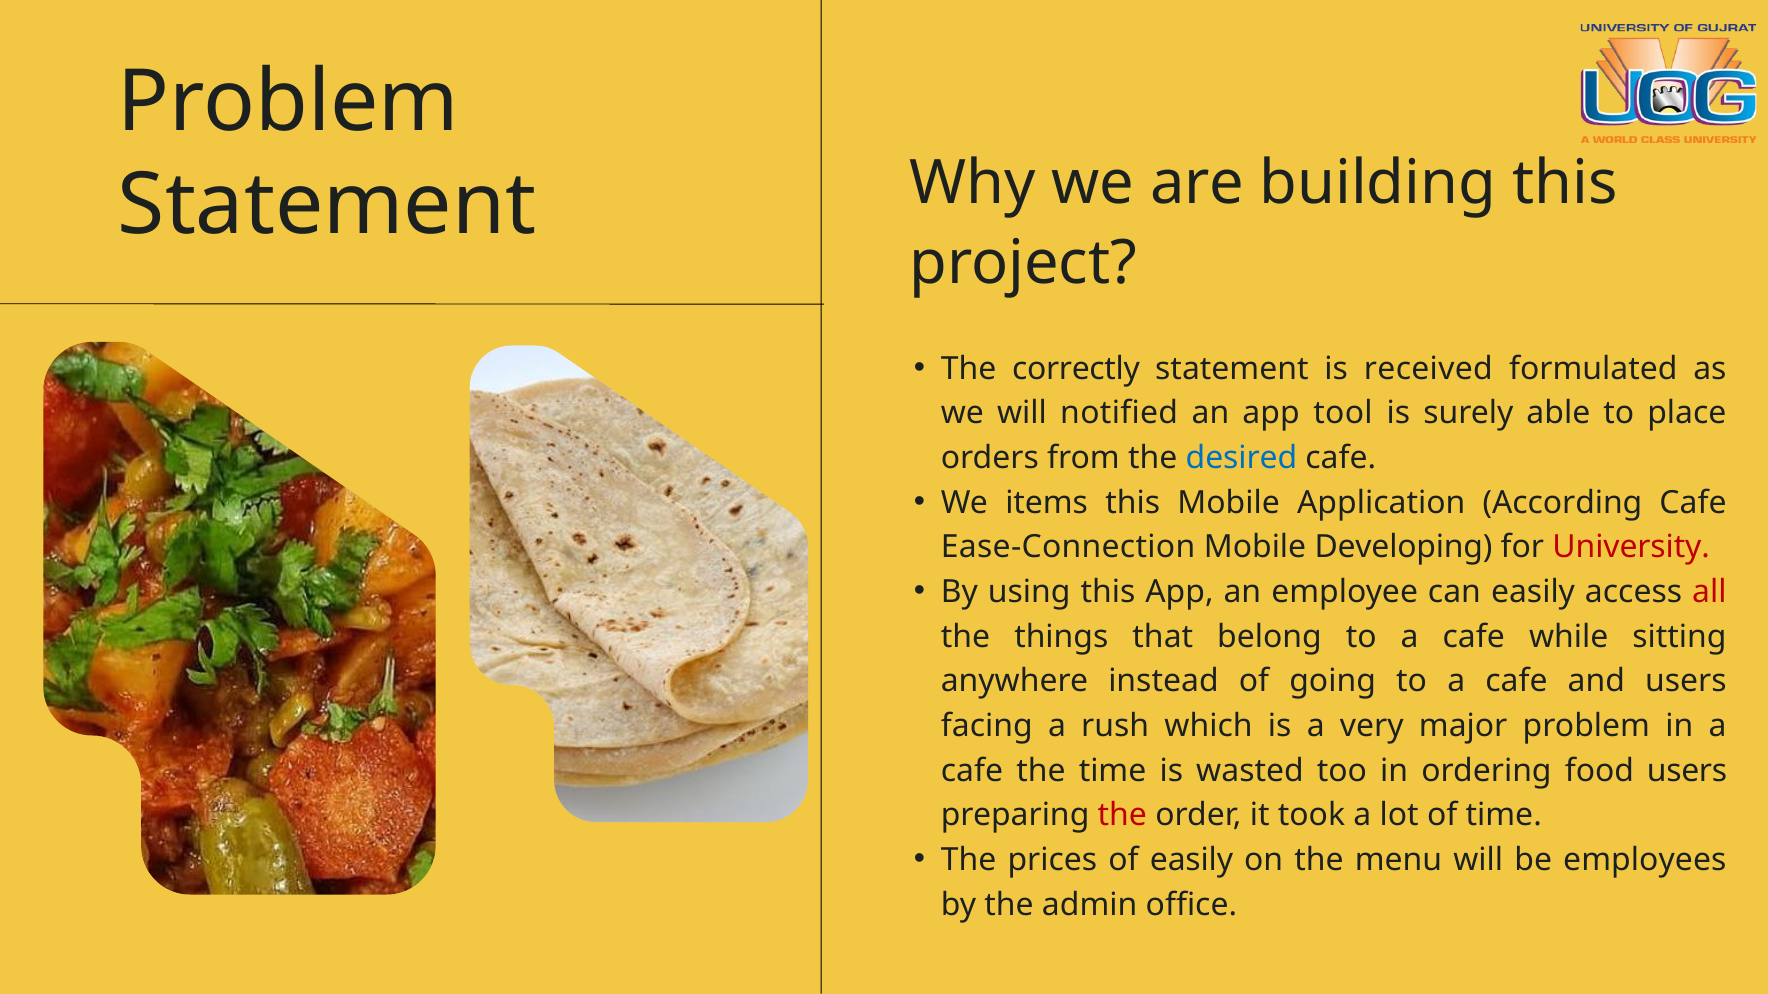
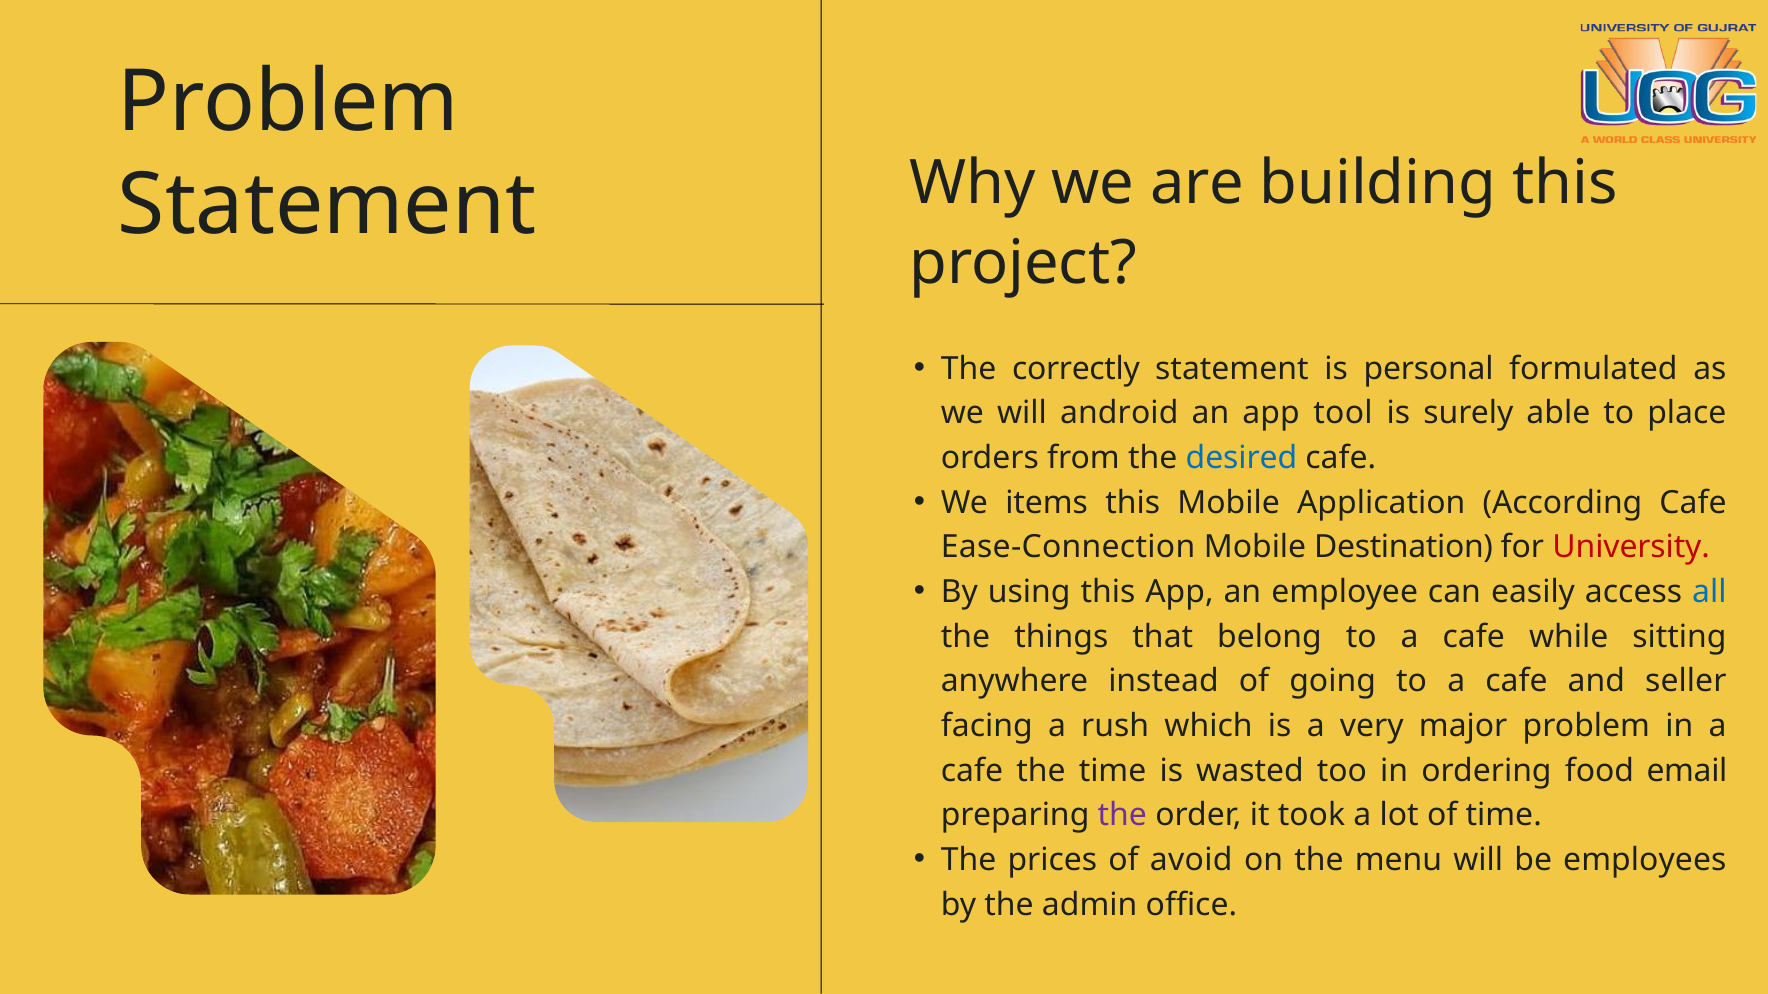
received: received -> personal (1429, 369)
notified: notified -> android (1119, 414)
Developing: Developing -> Destination (1404, 548)
all colour: red -> blue (1709, 592)
and users: users -> seller (1686, 682)
food users: users -> email (1687, 771)
the colour: red -> purple (1122, 816)
of easily: easily -> avoid (1191, 860)
